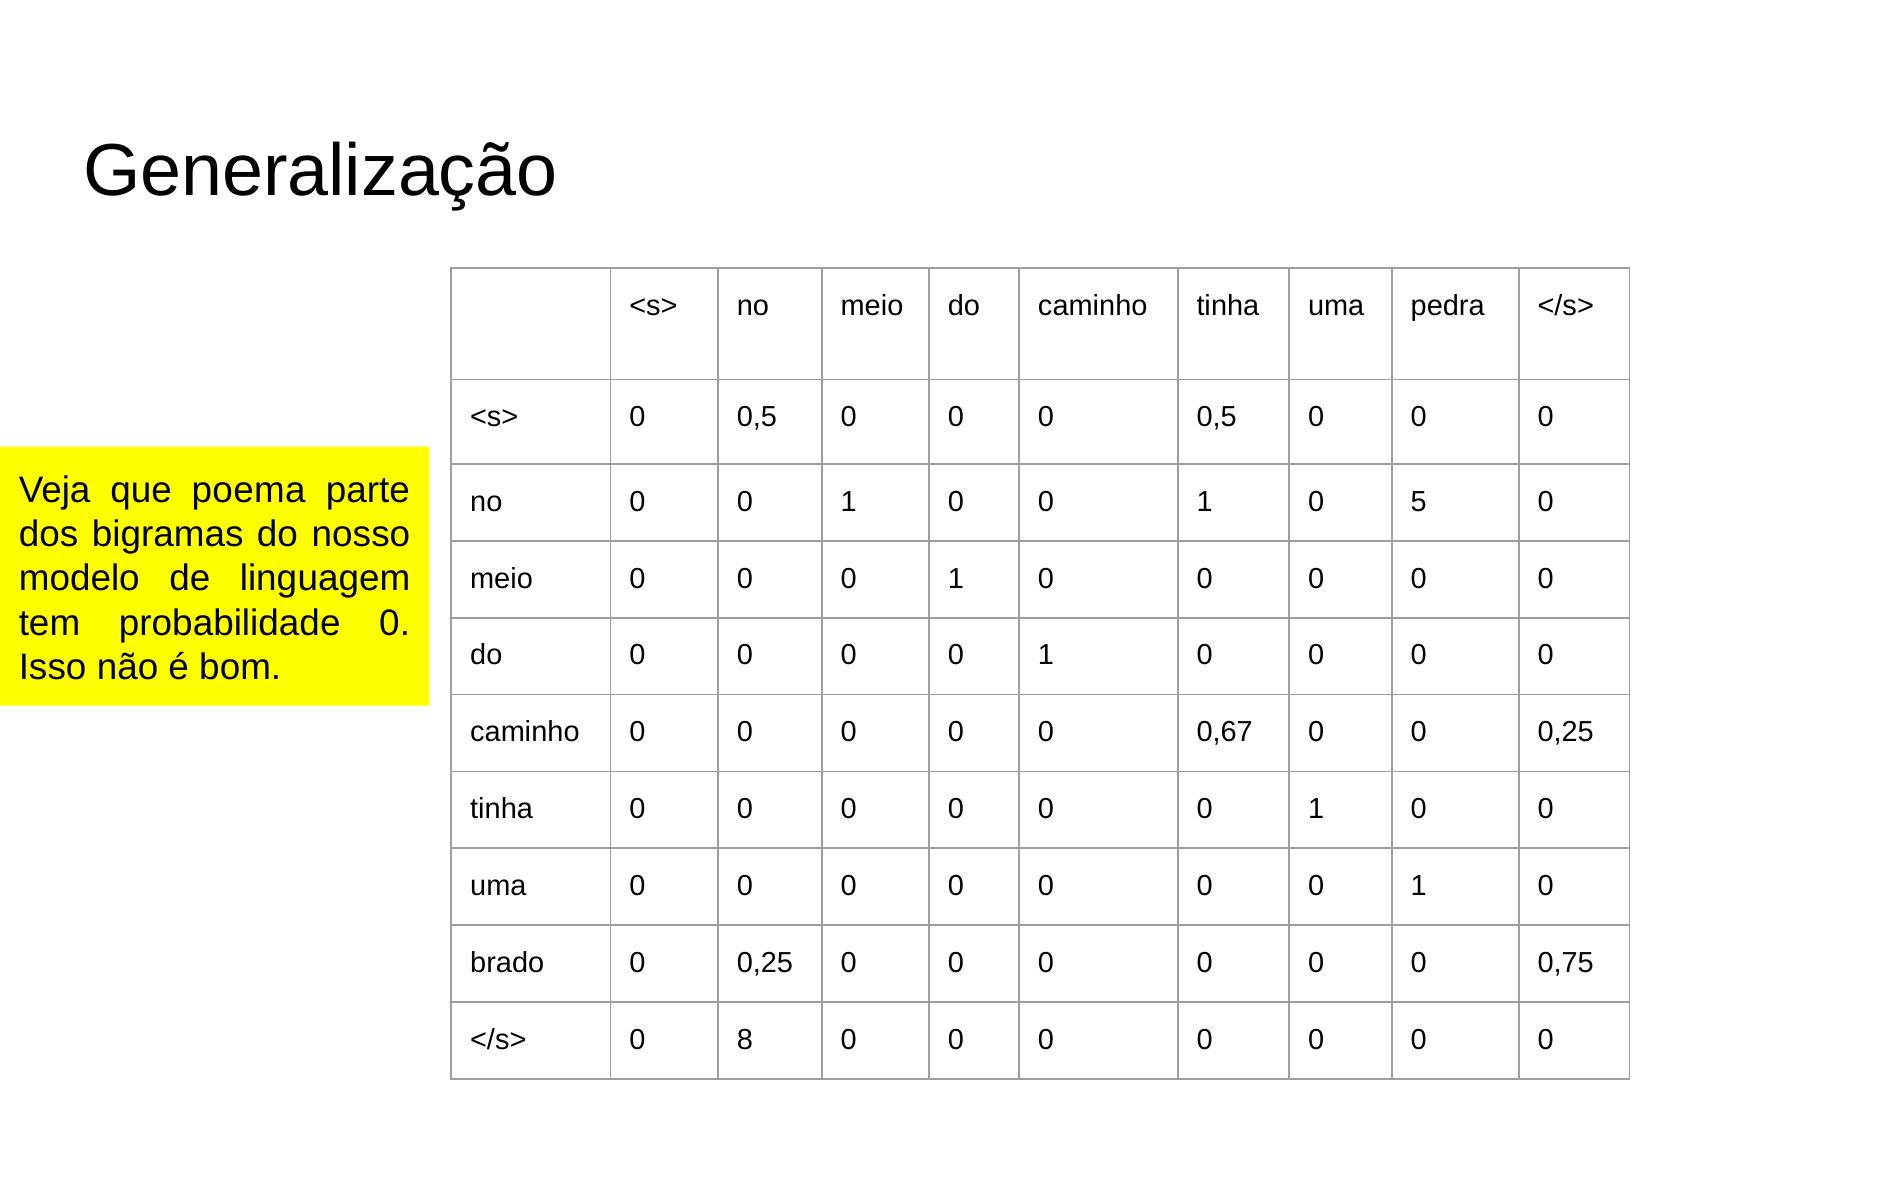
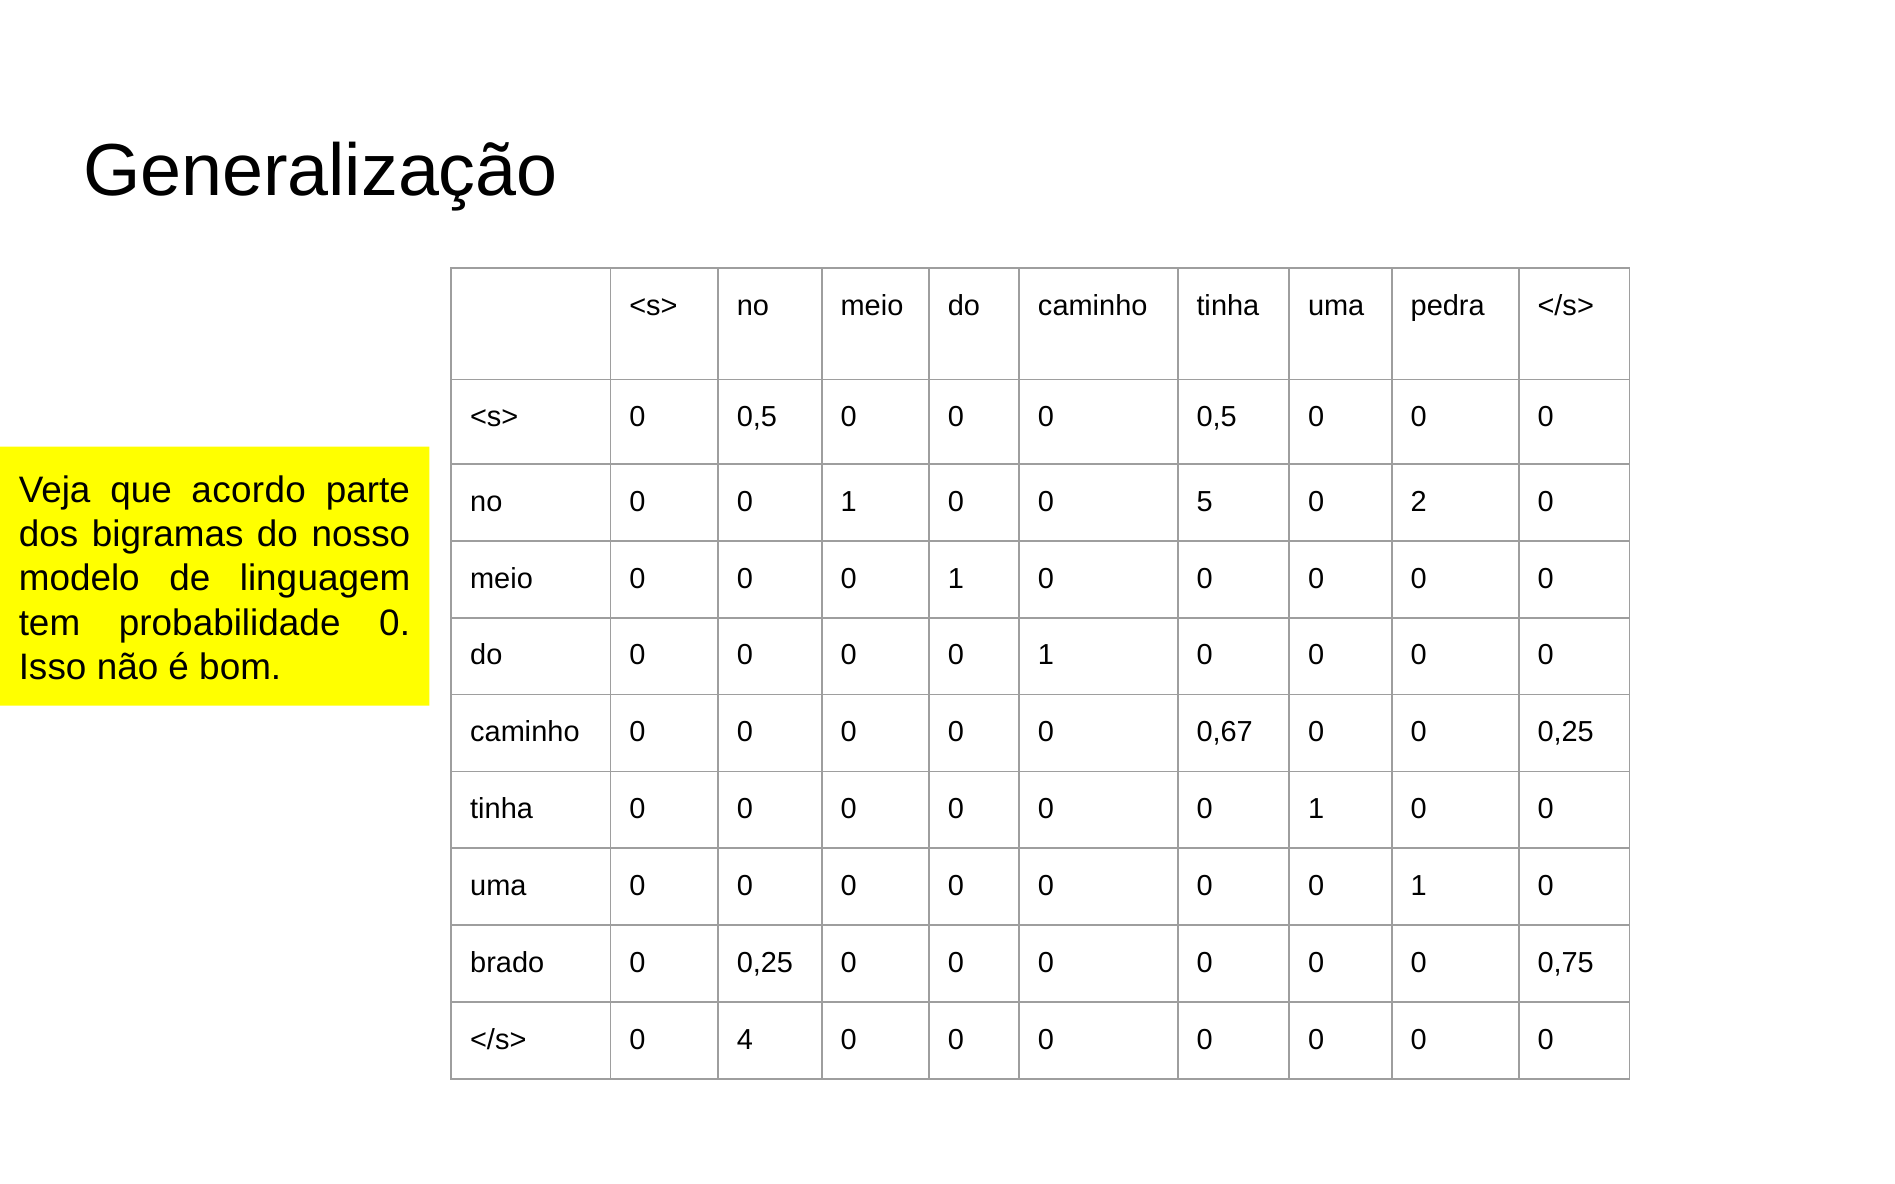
poema: poema -> acordo (249, 491)
1 0 0 1: 1 -> 5 (1205, 502)
5: 5 -> 2 (1419, 502)
8: 8 -> 4 (745, 1040)
